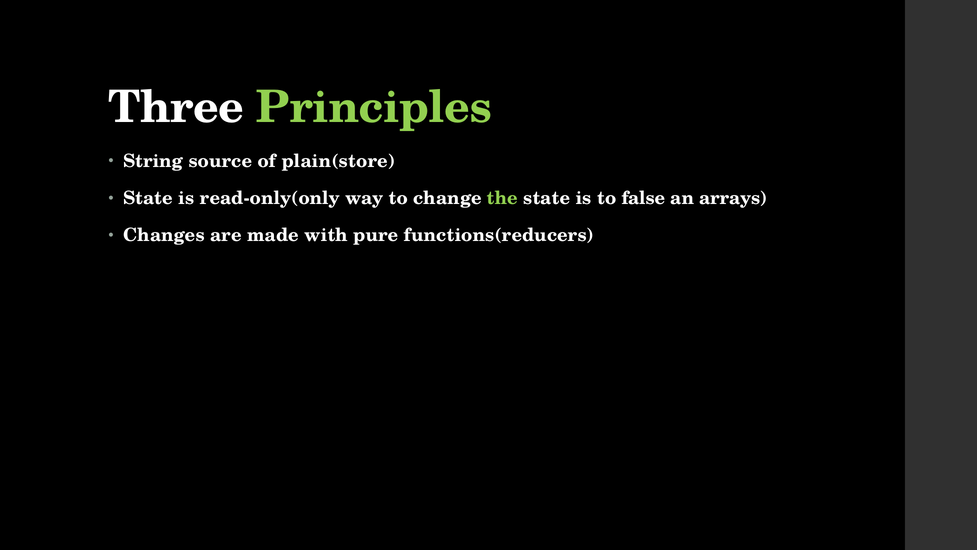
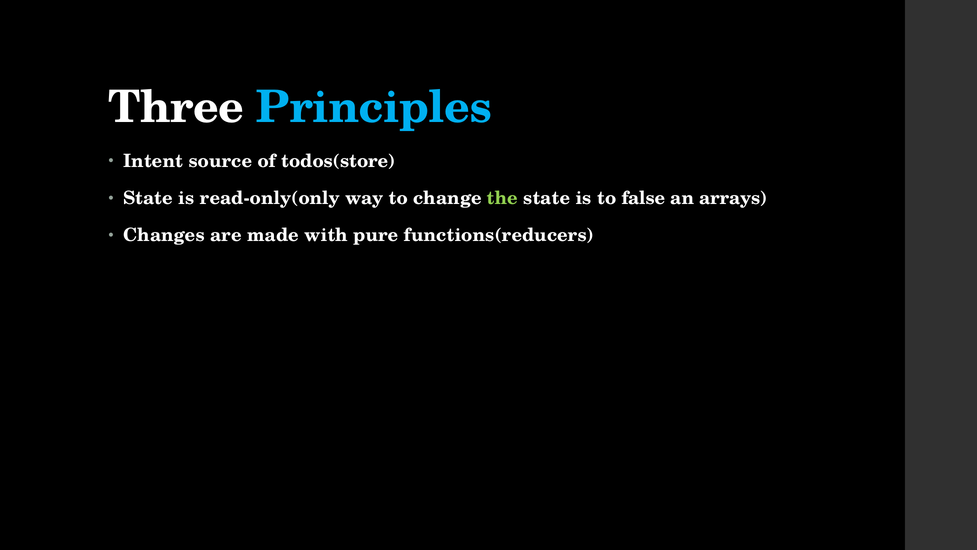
Principles colour: light green -> light blue (374, 107)
String: String -> Intent (153, 161)
plain(store: plain(store -> todos(store (338, 161)
